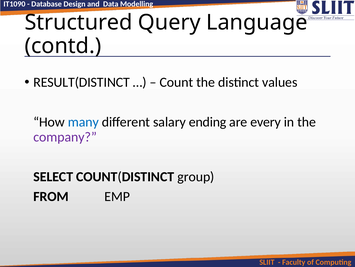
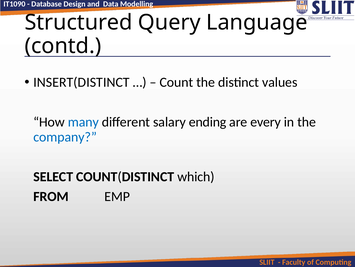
RESULT(DISTINCT: RESULT(DISTINCT -> INSERT(DISTINCT (82, 82)
company colour: purple -> blue (65, 137)
group: group -> which (196, 176)
